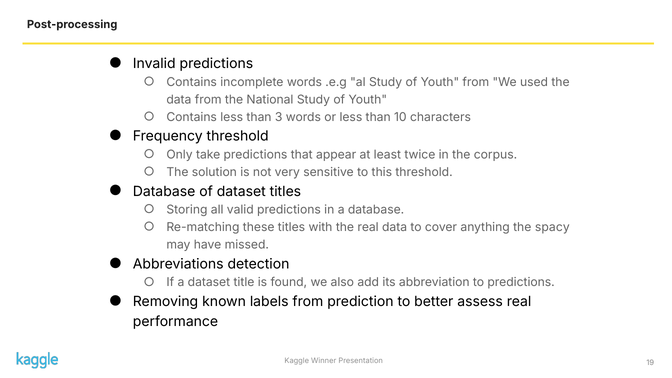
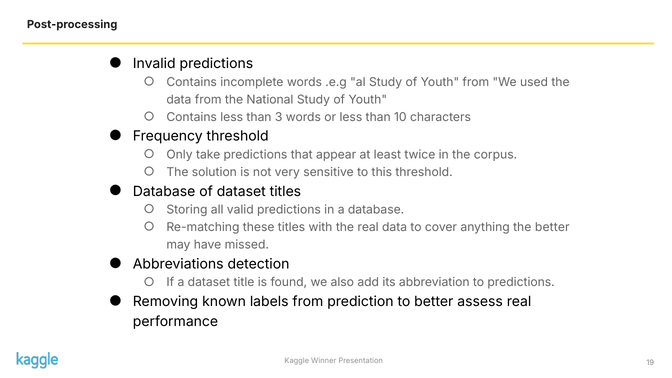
the spacy: spacy -> better (552, 227)
